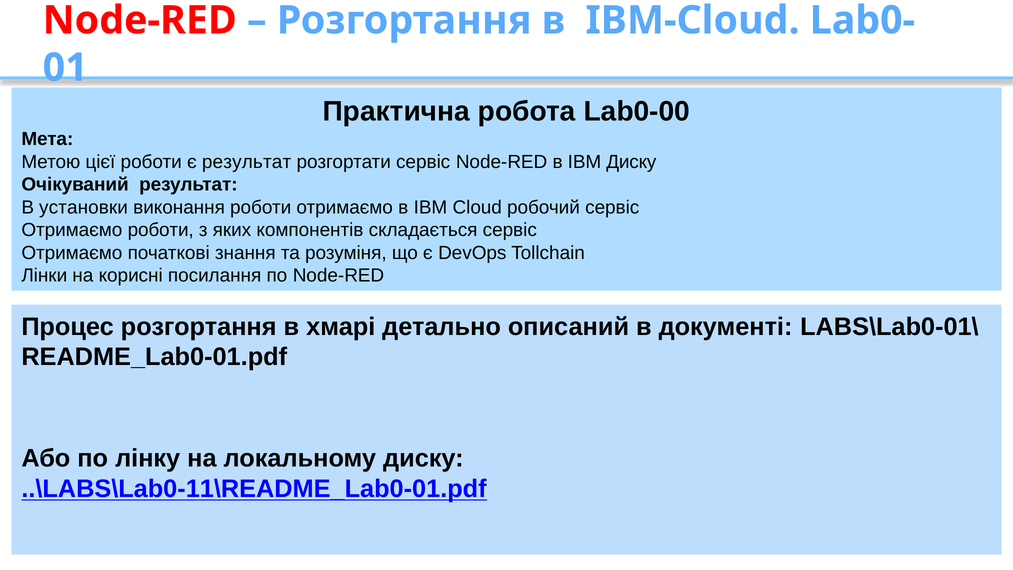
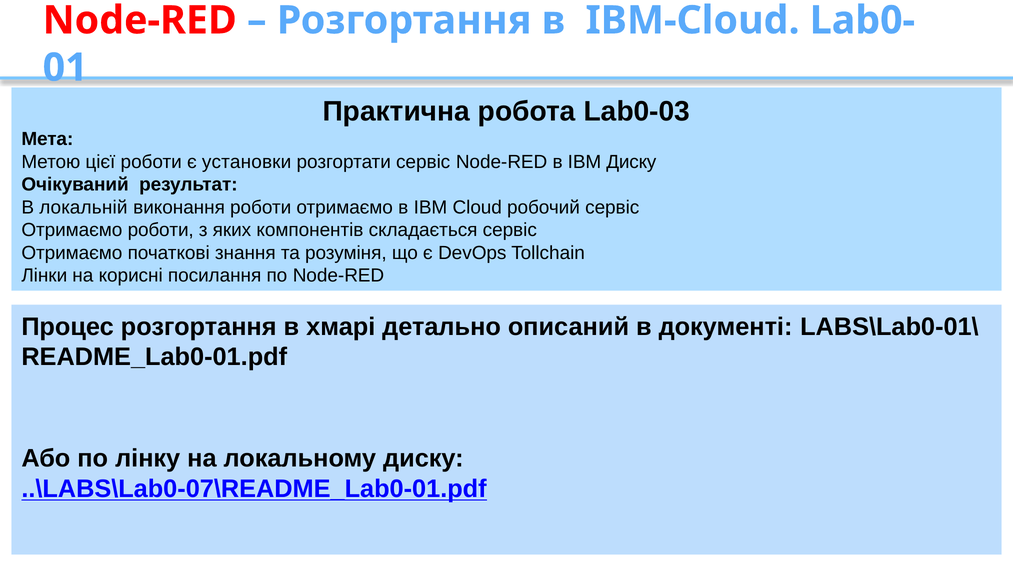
Lab0-00: Lab0-00 -> Lab0-03 (637, 111)
є результат: результат -> установки (247, 162)
установки: установки -> локальній (83, 207)
..\LABS\Lab0-11\README_Lab0-01.pdf: ..\LABS\Lab0-11\README_Lab0-01.pdf -> ..\LABS\Lab0-07\README_Lab0-01.pdf (254, 489)
